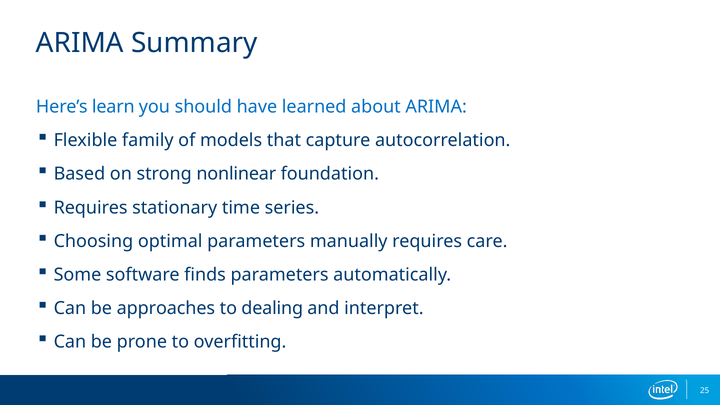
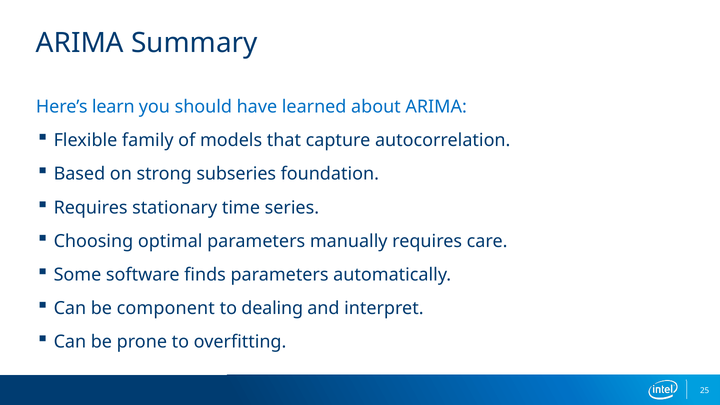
nonlinear: nonlinear -> subseries (236, 174)
approaches: approaches -> component (166, 308)
